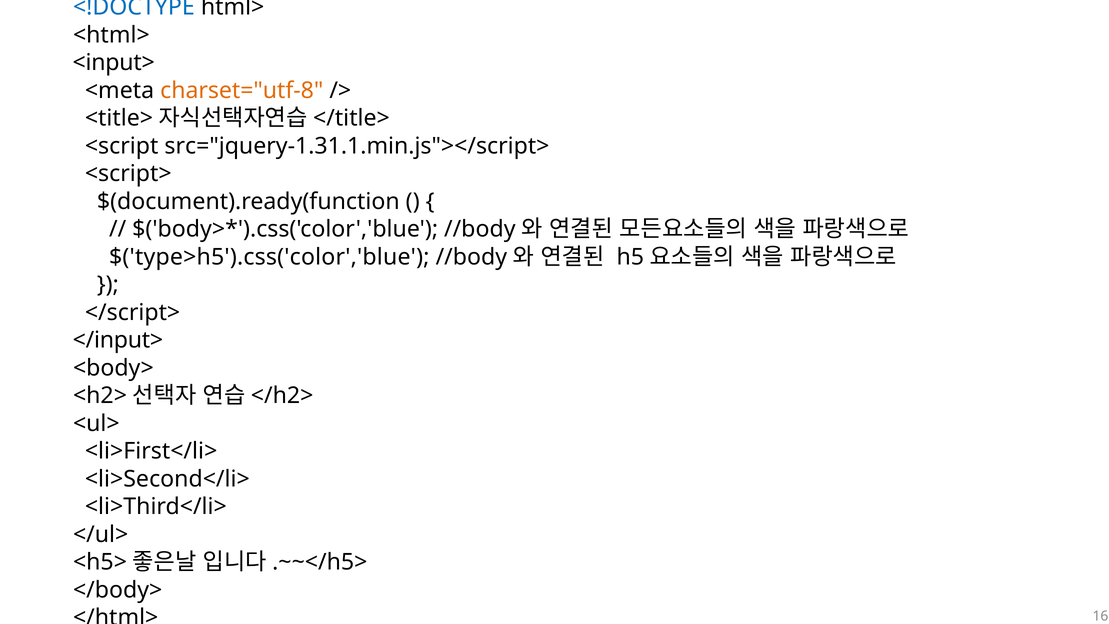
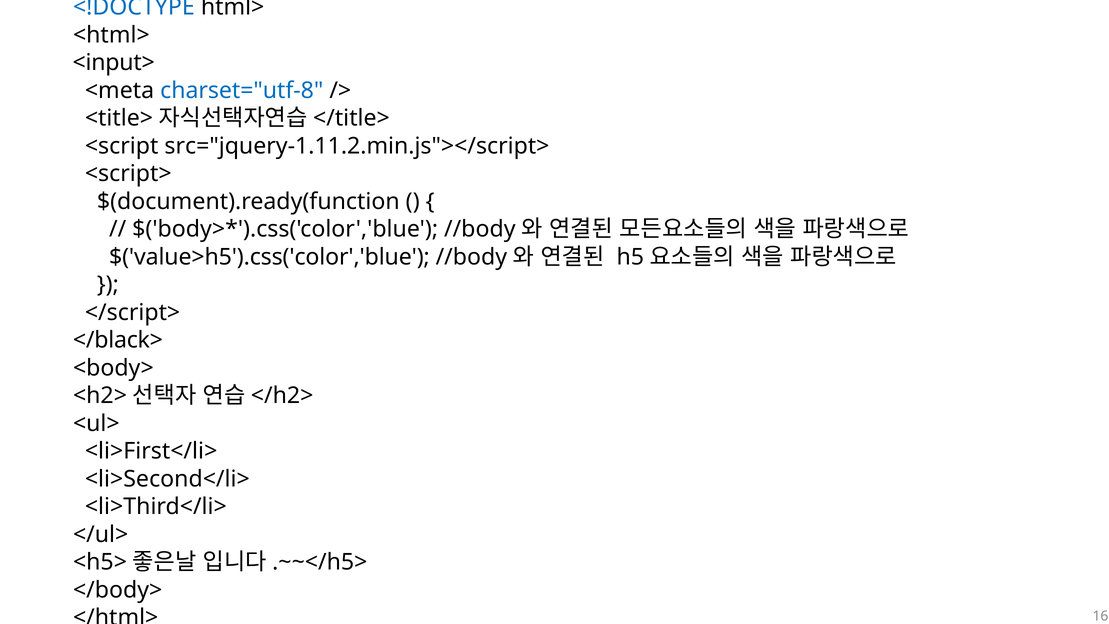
charset="utf-8 colour: orange -> blue (242, 90)
src="jquery-1.31.1.min.js"></script>: src="jquery-1.31.1.min.js"></script> -> src="jquery-1.11.2.min.js"></script> (357, 146)
$('type>h5').css('color','blue: $('type>h5').css('color','blue -> $('value>h5').css('color','blue (269, 257)
</input>: </input> -> </black> (118, 340)
